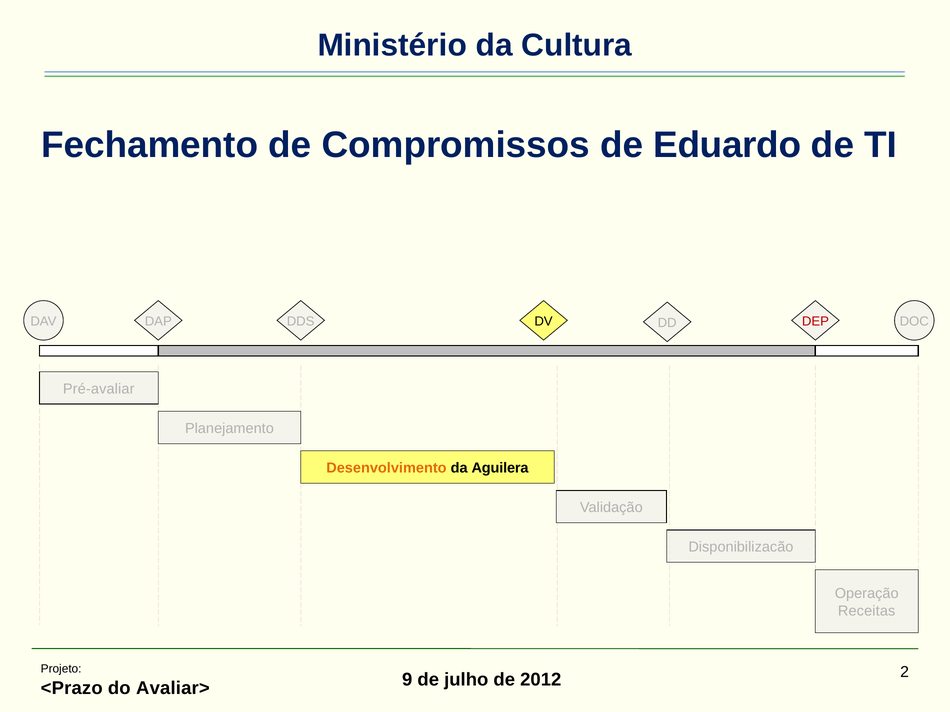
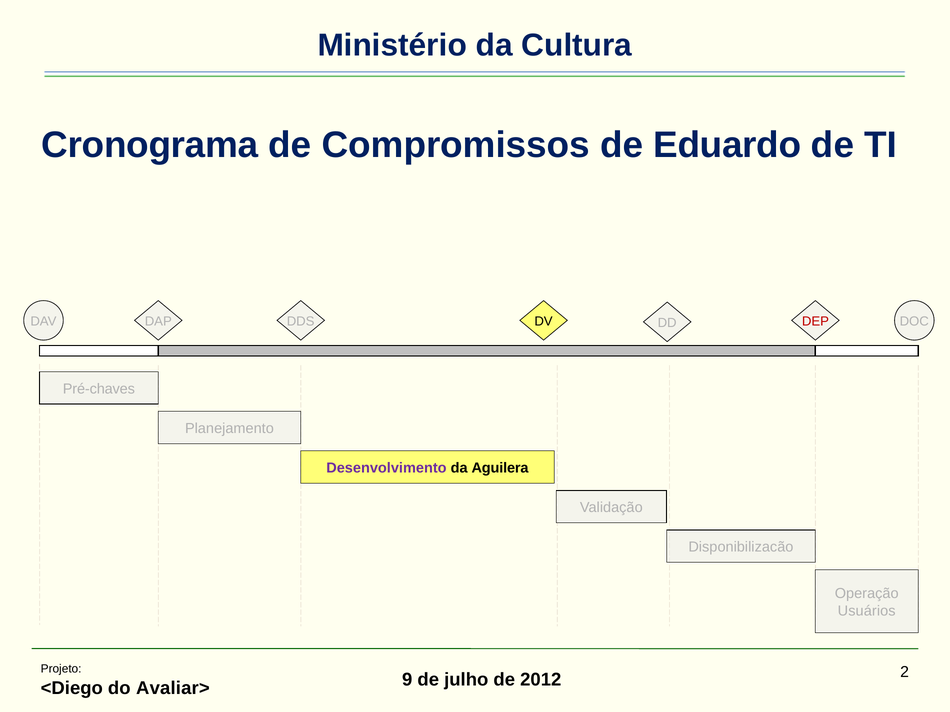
Fechamento: Fechamento -> Cronograma (150, 145)
Pré-avaliar: Pré-avaliar -> Pré-chaves (99, 389)
Desenvolvimento colour: orange -> purple (386, 468)
Receitas: Receitas -> Usuários (867, 611)
<Prazo: <Prazo -> <Diego (72, 688)
